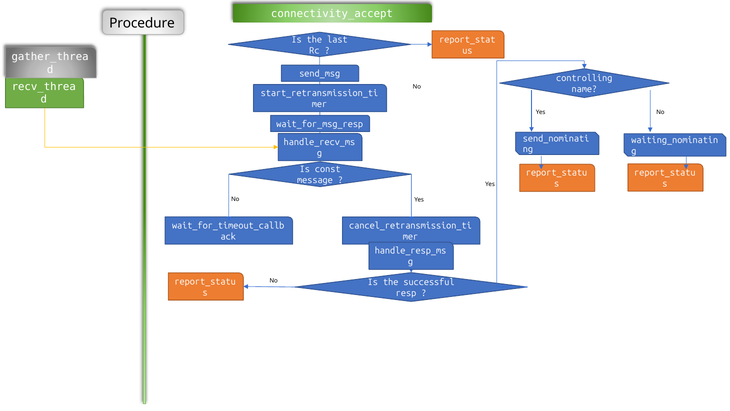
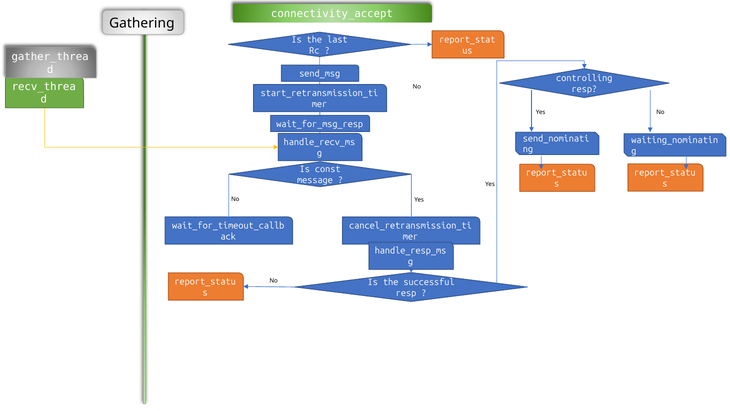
Procedure: Procedure -> Gathering (142, 23)
name: name -> resp (584, 89)
